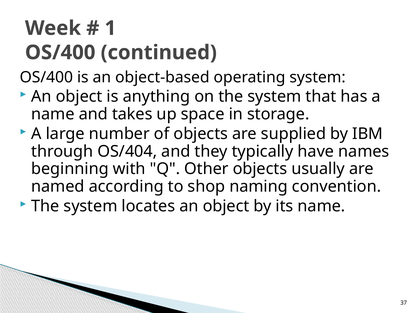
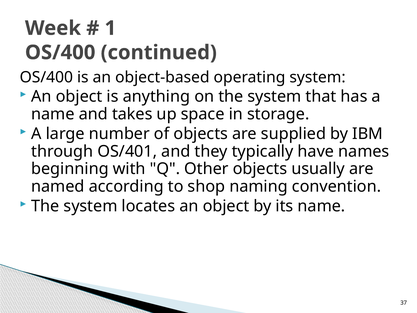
OS/404: OS/404 -> OS/401 (127, 151)
